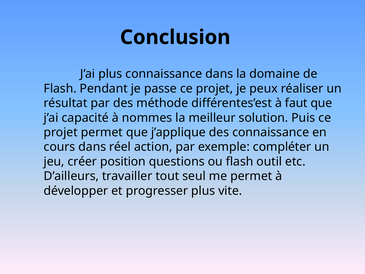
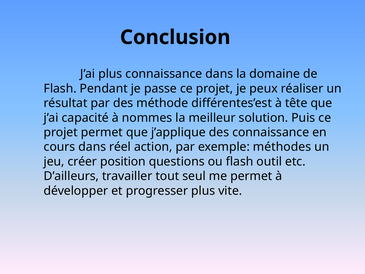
faut: faut -> tête (296, 103)
compléter: compléter -> méthodes (282, 147)
